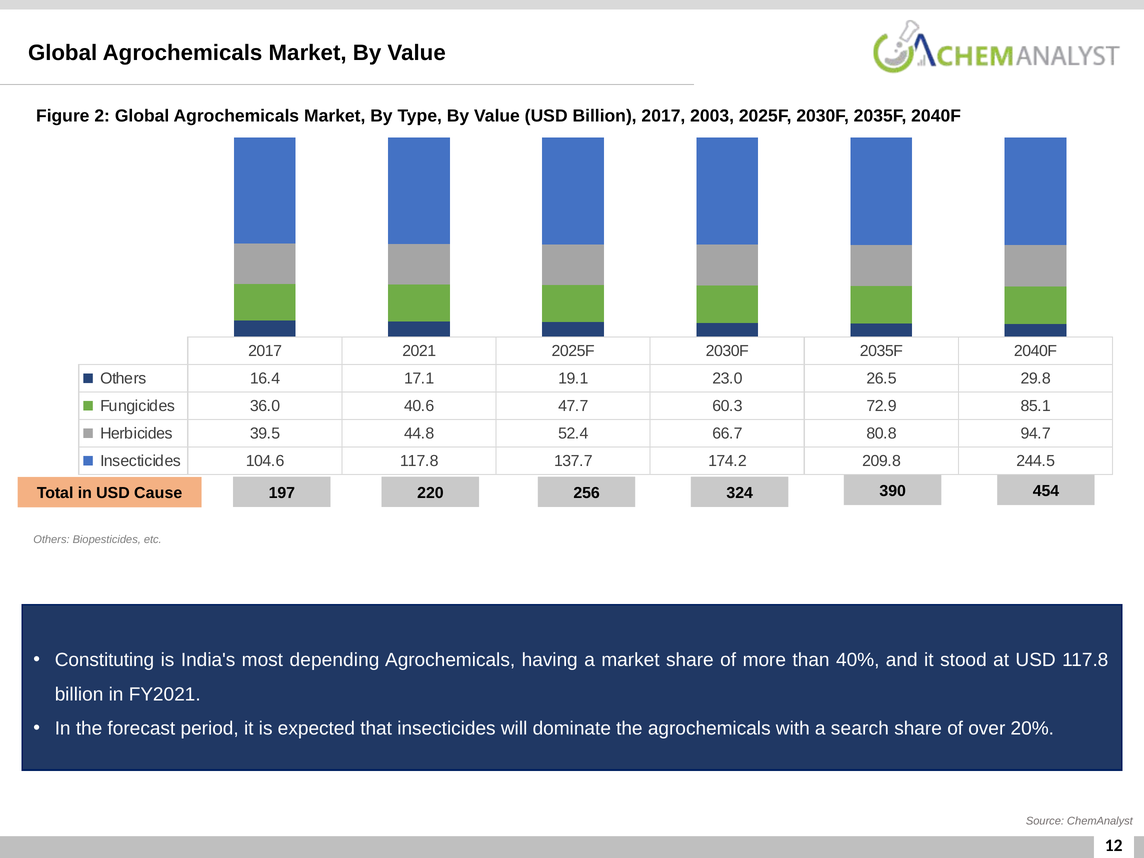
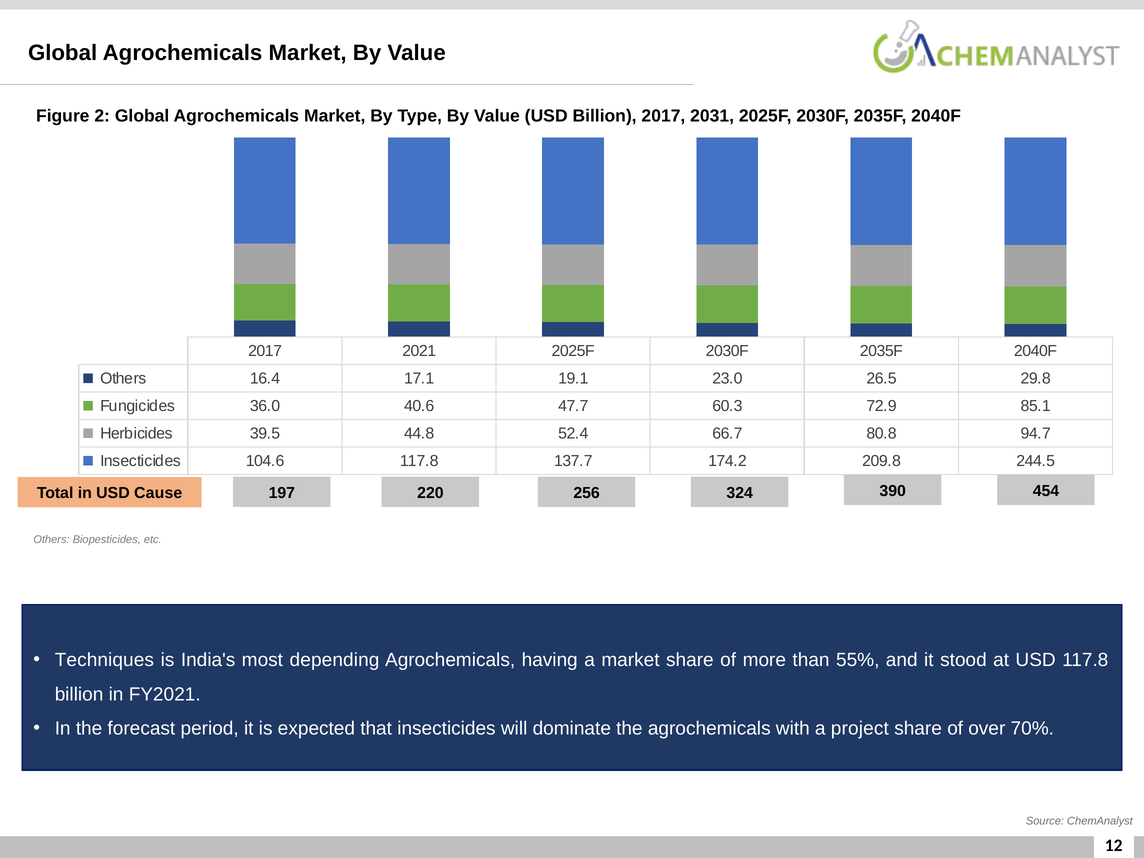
2003: 2003 -> 2031 (712, 116)
Constituting: Constituting -> Techniques (104, 660)
40%: 40% -> 55% (858, 660)
search: search -> project (860, 729)
20%: 20% -> 70% (1032, 729)
